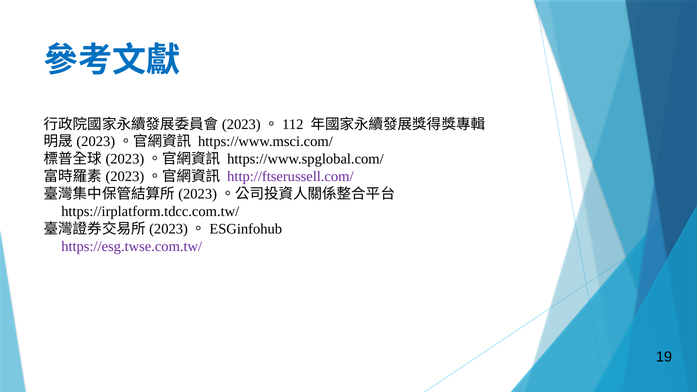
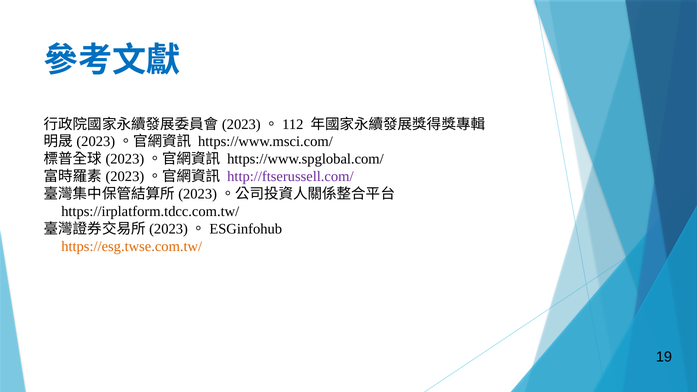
https://esg.twse.com.tw/ colour: purple -> orange (132, 246)
